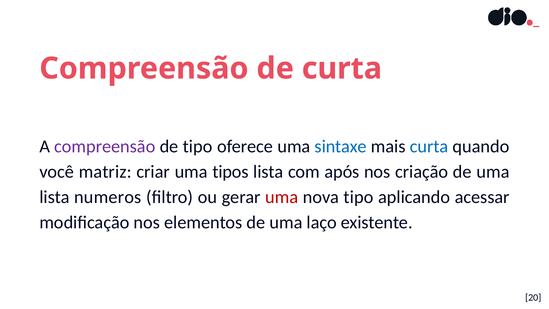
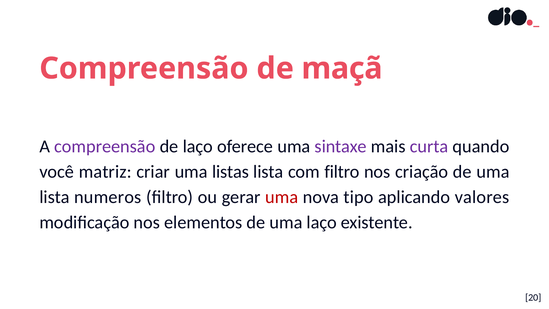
de curta: curta -> maçã (342, 68)
de tipo: tipo -> laço (198, 147)
sintaxe colour: blue -> purple (341, 147)
curta colour: blue -> purple (429, 147)
tipos: tipos -> listas (231, 172)
com após: após -> filtro (342, 172)
acessar: acessar -> valores (482, 197)
